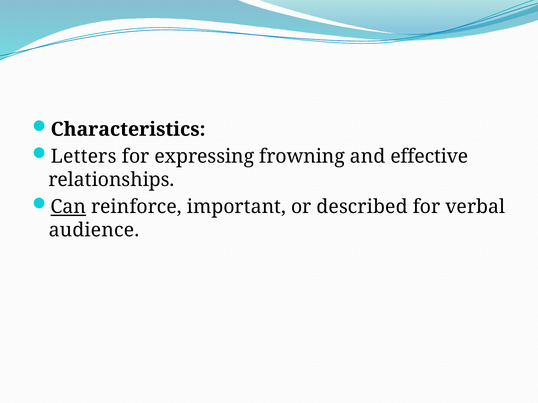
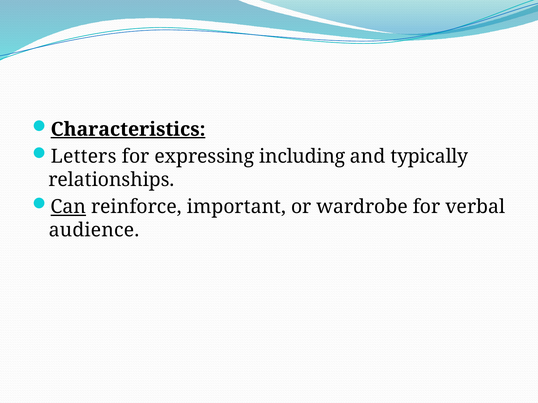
Characteristics underline: none -> present (128, 130)
frowning: frowning -> including (302, 157)
effective: effective -> typically (429, 157)
described: described -> wardrobe (362, 207)
